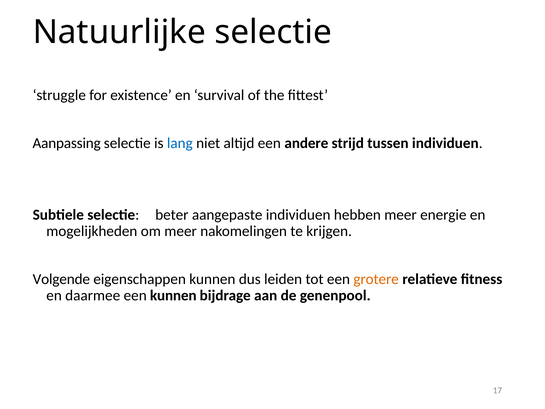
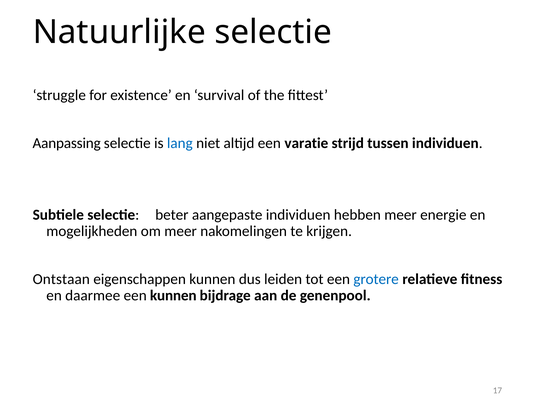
andere: andere -> varatie (306, 143)
Volgende: Volgende -> Ontstaan (61, 279)
grotere colour: orange -> blue (376, 279)
